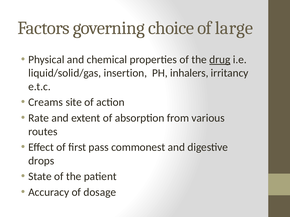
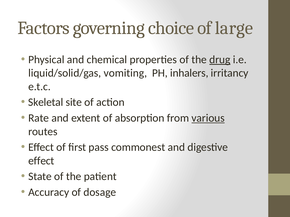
insertion: insertion -> vomiting (125, 73)
Creams: Creams -> Skeletal (46, 103)
various underline: none -> present (208, 118)
drops: drops -> effect (41, 161)
